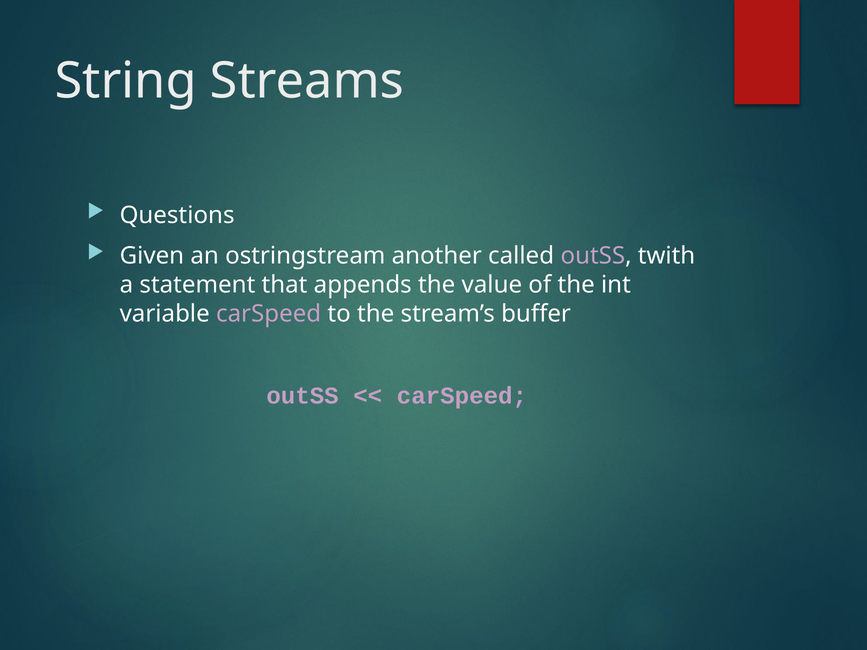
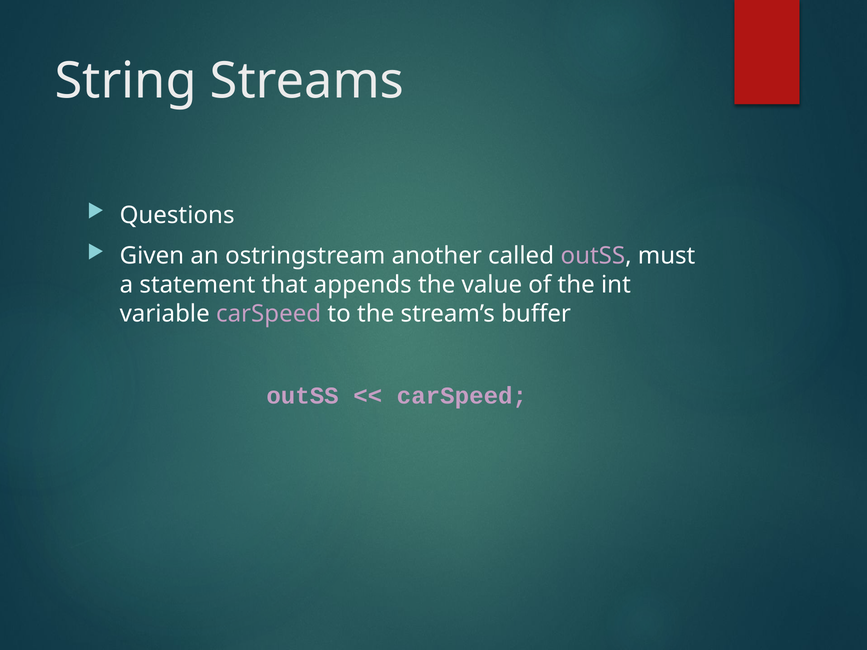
twith: twith -> must (667, 256)
